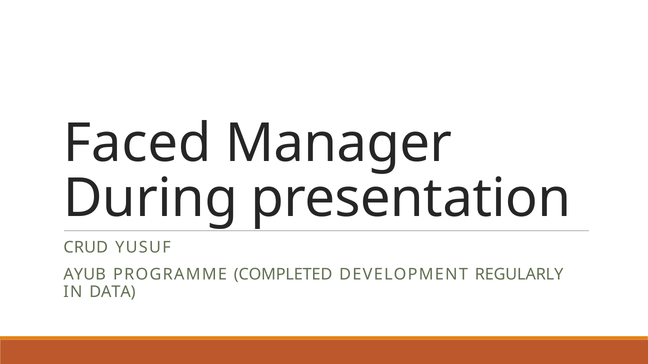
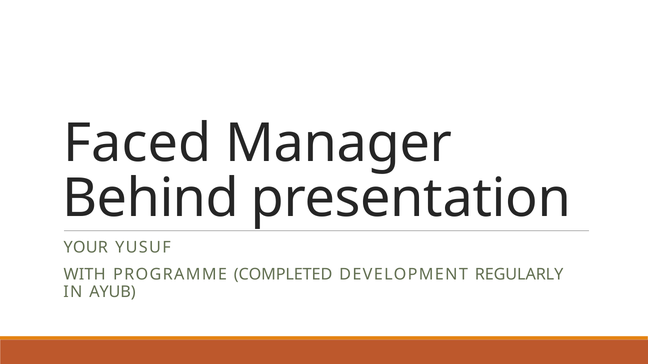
During: During -> Behind (151, 199)
CRUD: CRUD -> YOUR (86, 248)
AYUB: AYUB -> WITH (85, 275)
DATA: DATA -> AYUB (112, 292)
